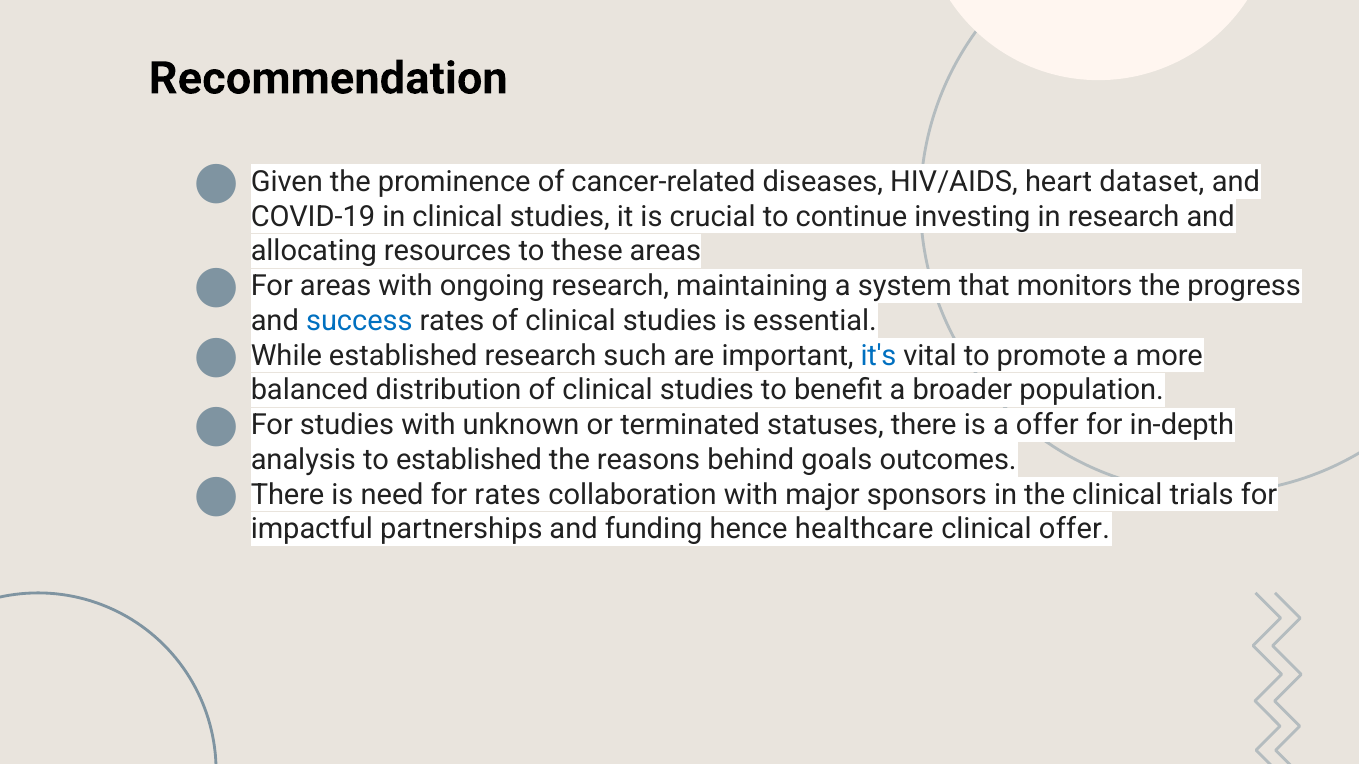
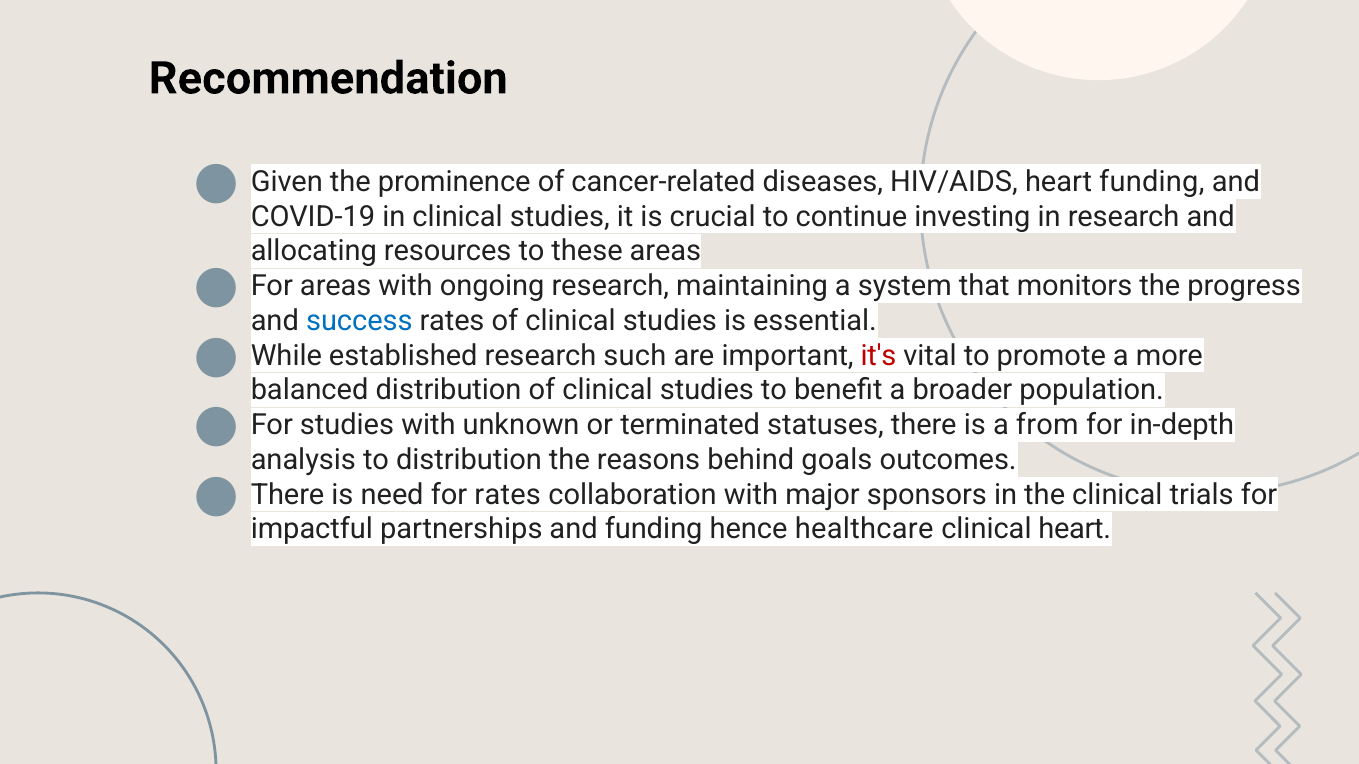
heart dataset: dataset -> funding (1152, 182)
it's colour: blue -> red (879, 356)
a offer: offer -> from (1047, 425)
to established: established -> distribution (469, 460)
clinical offer: offer -> heart (1075, 530)
